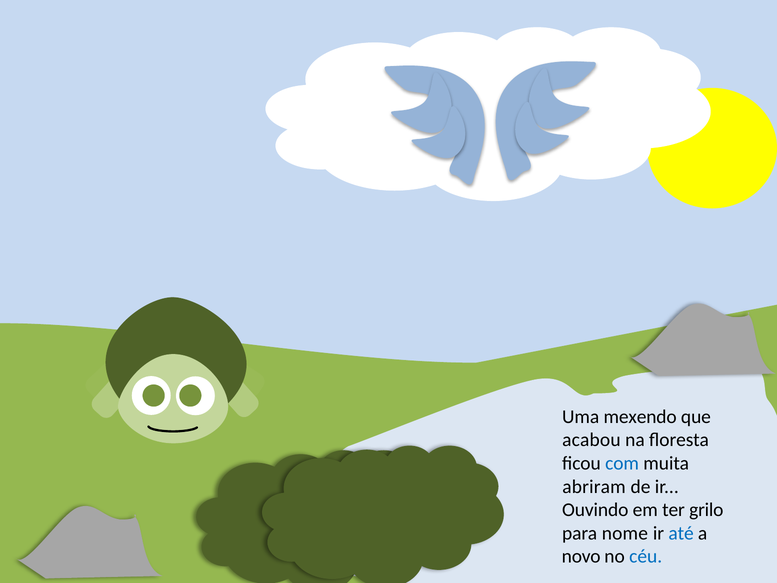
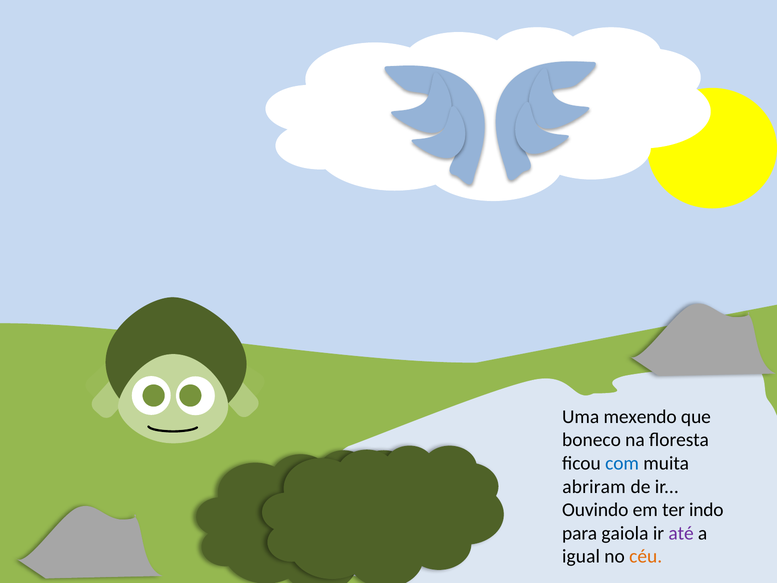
acabou: acabou -> boneco (591, 440)
grilo: grilo -> indo (706, 510)
nome: nome -> gaiola (625, 533)
até colour: blue -> purple (681, 533)
novo: novo -> igual (581, 556)
céu colour: blue -> orange (646, 556)
